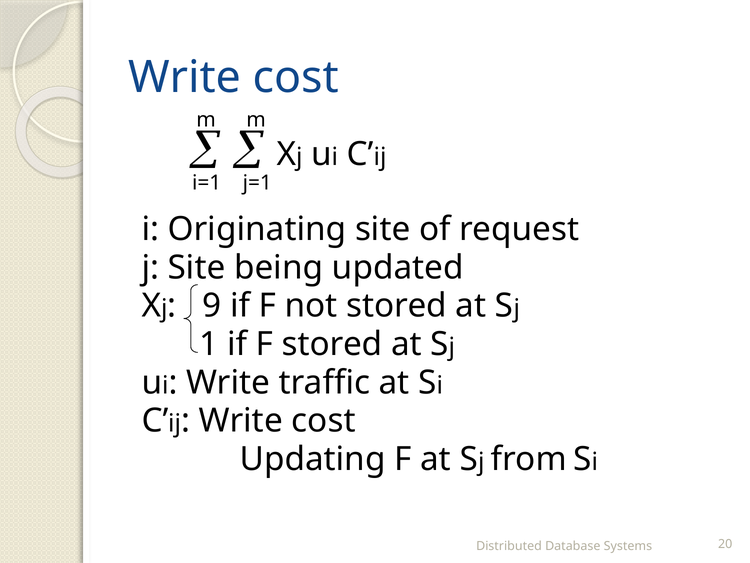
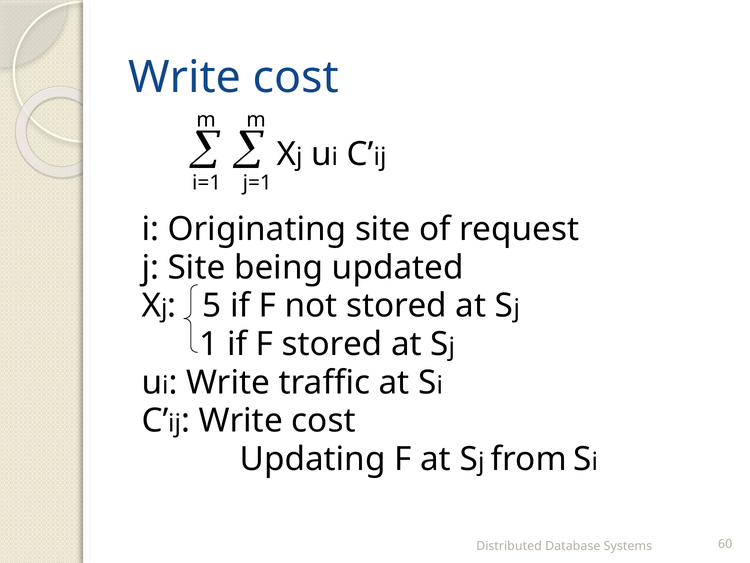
9: 9 -> 5 (212, 306)
20: 20 -> 60 (725, 544)
